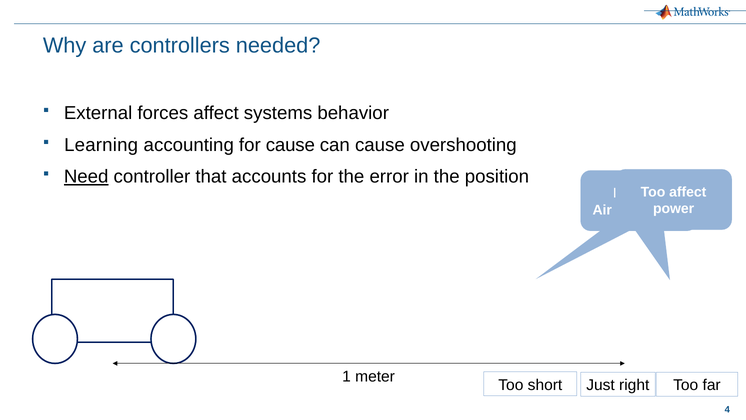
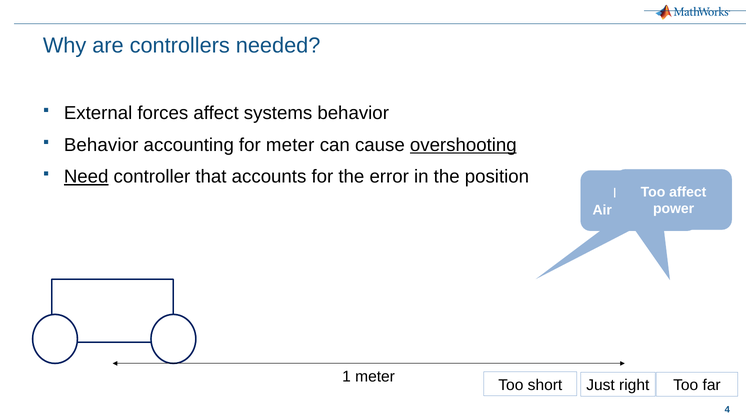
Learning: Learning -> Behavior (101, 145)
for cause: cause -> meter (290, 145)
overshooting underline: none -> present (463, 145)
